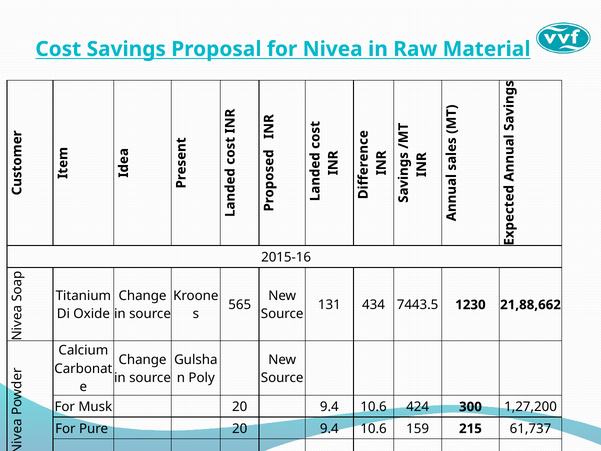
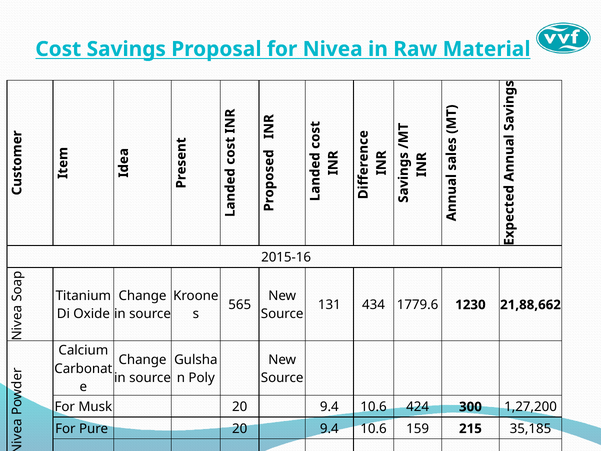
7443.5: 7443.5 -> 1779.6 (418, 305)
61,737: 61,737 -> 35,185 (531, 428)
